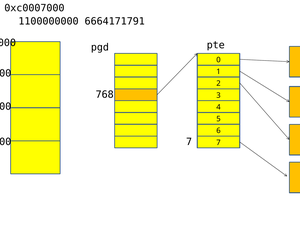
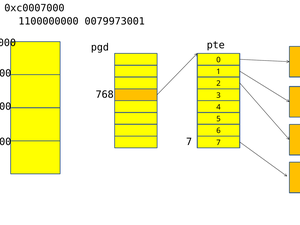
6664171791: 6664171791 -> 0079973001 (115, 21)
